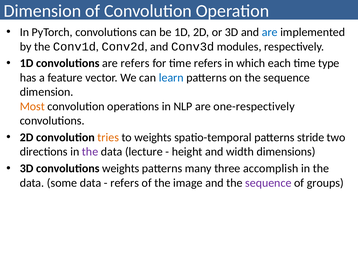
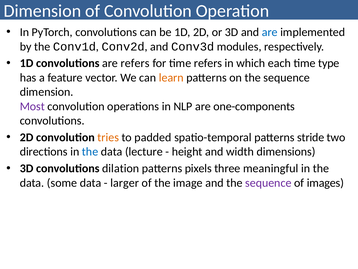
learn colour: blue -> orange (171, 77)
Most colour: orange -> purple (32, 106)
one-respectively: one-respectively -> one-components (254, 106)
to weights: weights -> padded (153, 137)
the colour: purple -> blue (90, 151)
convolutions weights: weights -> dilation (121, 168)
many: many -> pixels (198, 168)
accomplish: accomplish -> meaningful (271, 168)
refers: refers -> larger (125, 183)
groups: groups -> images (325, 183)
